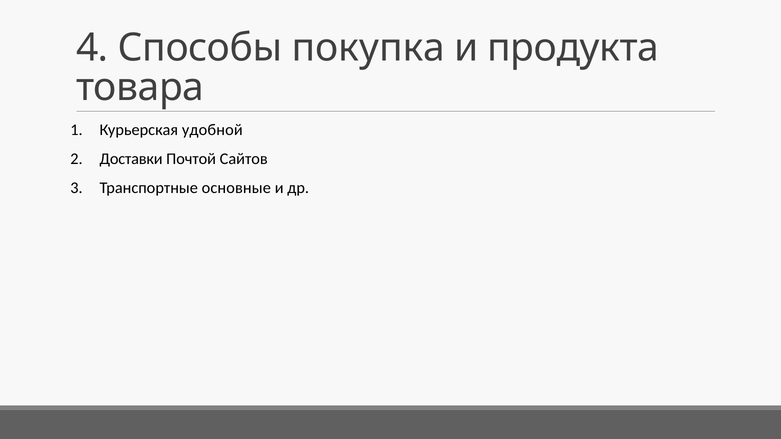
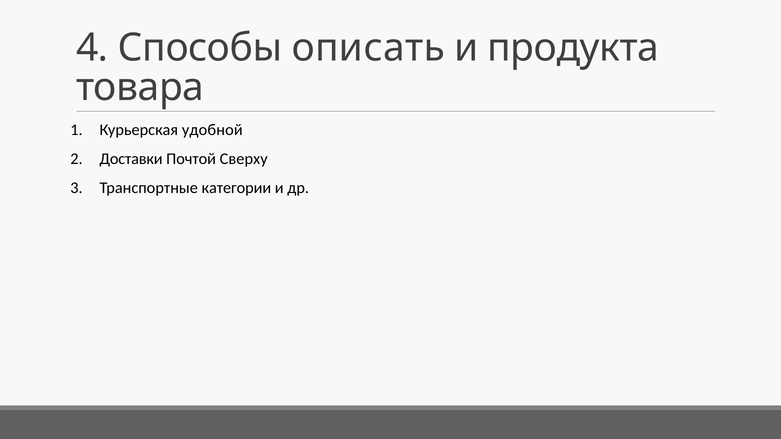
покупка: покупка -> описать (368, 48)
Сайтов: Сайтов -> Сверху (244, 159)
основные: основные -> категории (236, 188)
